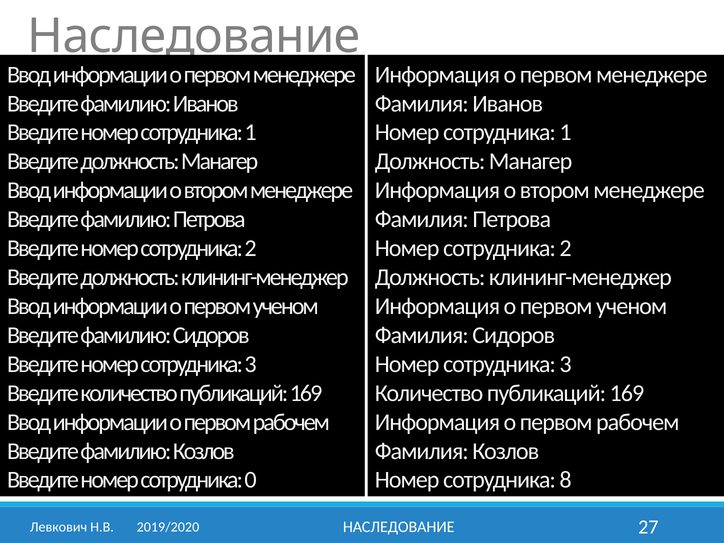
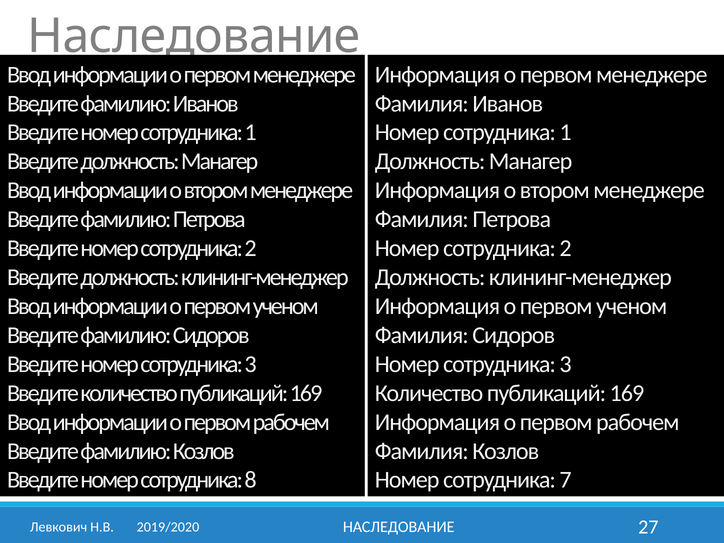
0: 0 -> 8 (251, 480)
8: 8 -> 7 (566, 480)
